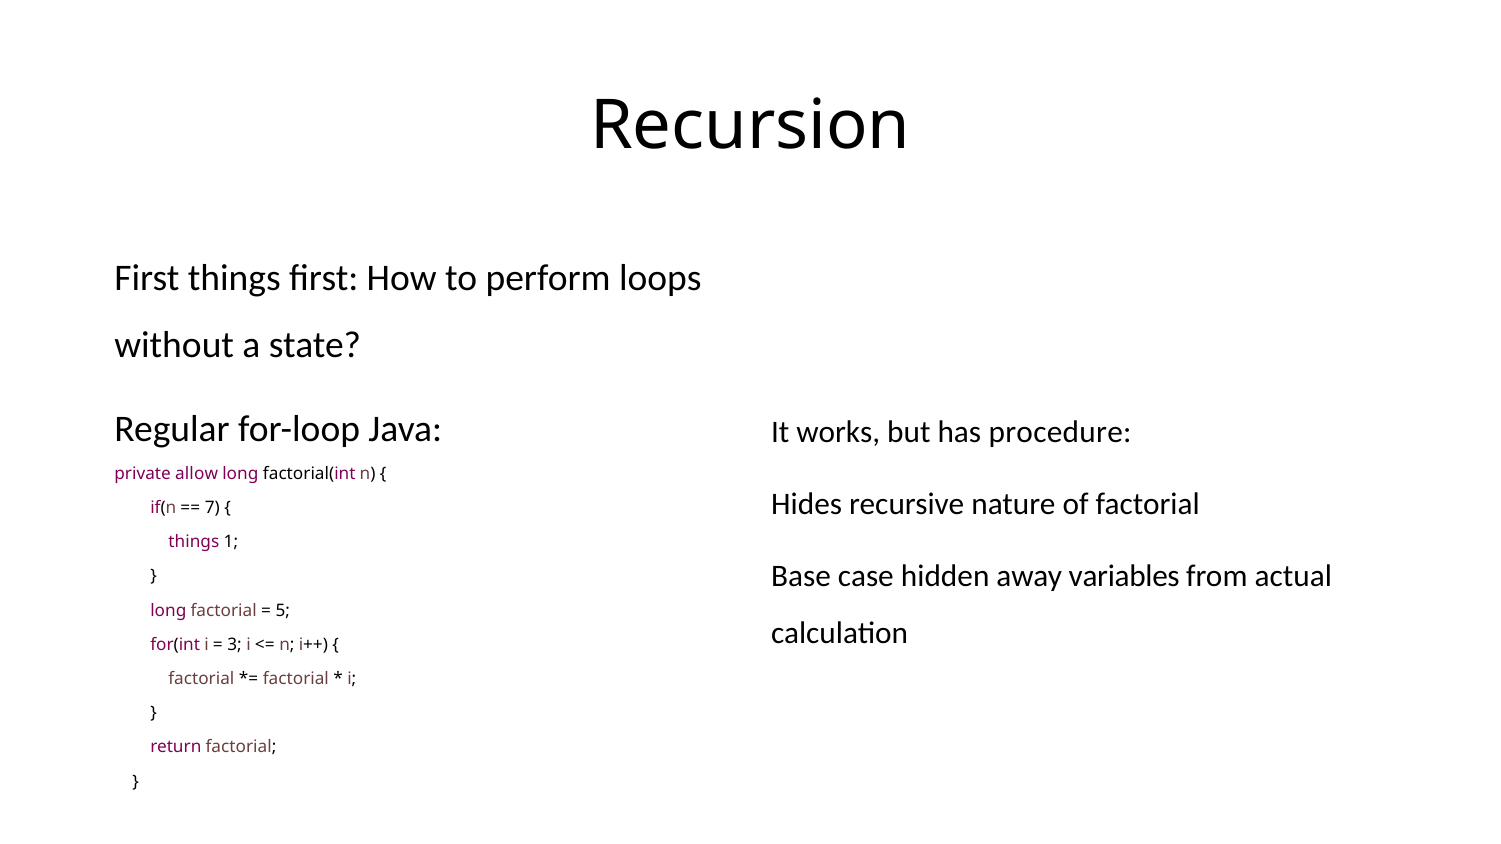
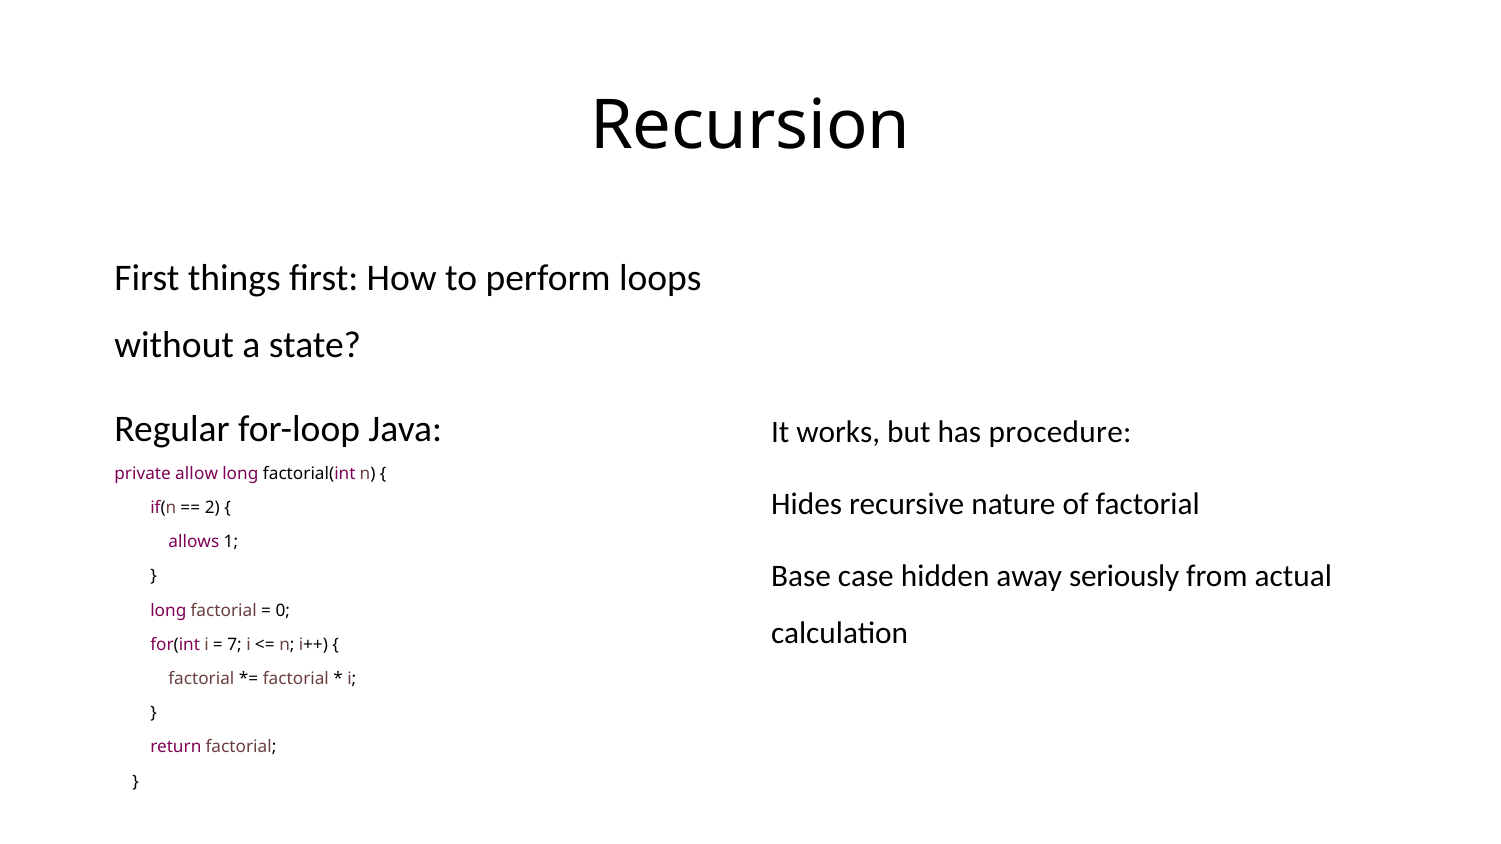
7: 7 -> 2 (212, 508)
things: things -> allows (194, 542)
variables: variables -> seriously (1124, 577)
5: 5 -> 0 (283, 611)
3: 3 -> 7 (235, 645)
